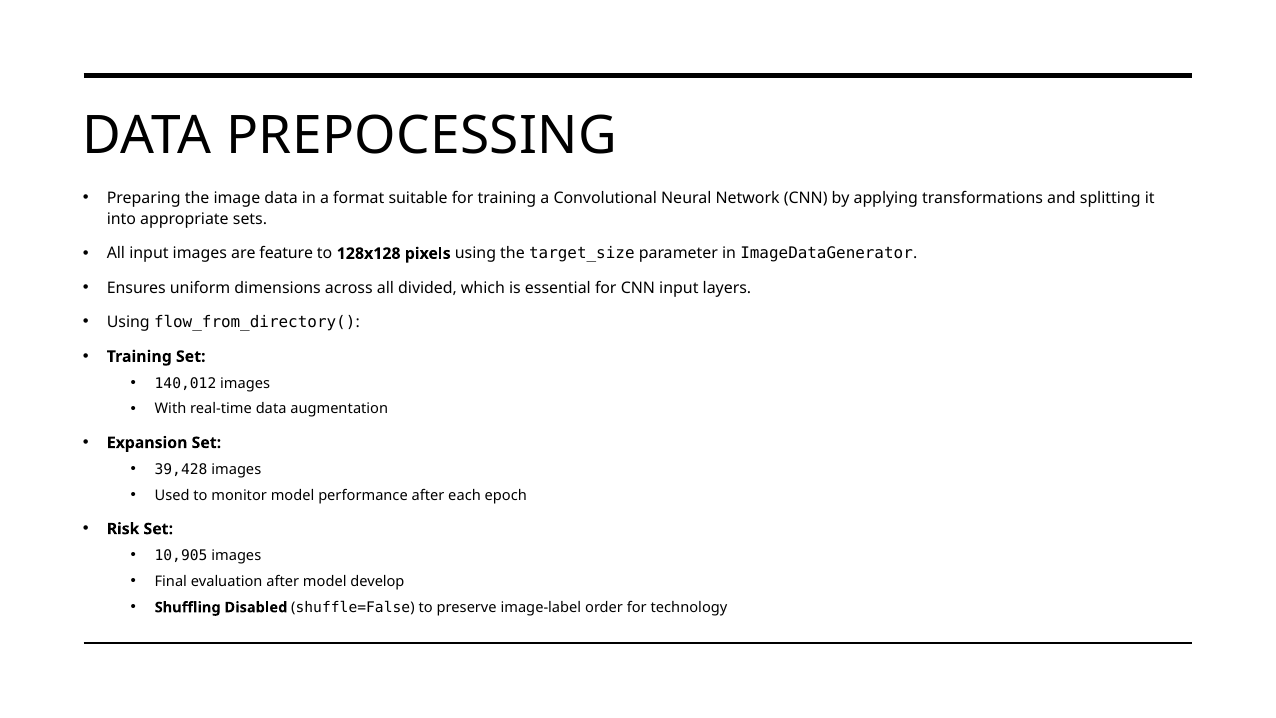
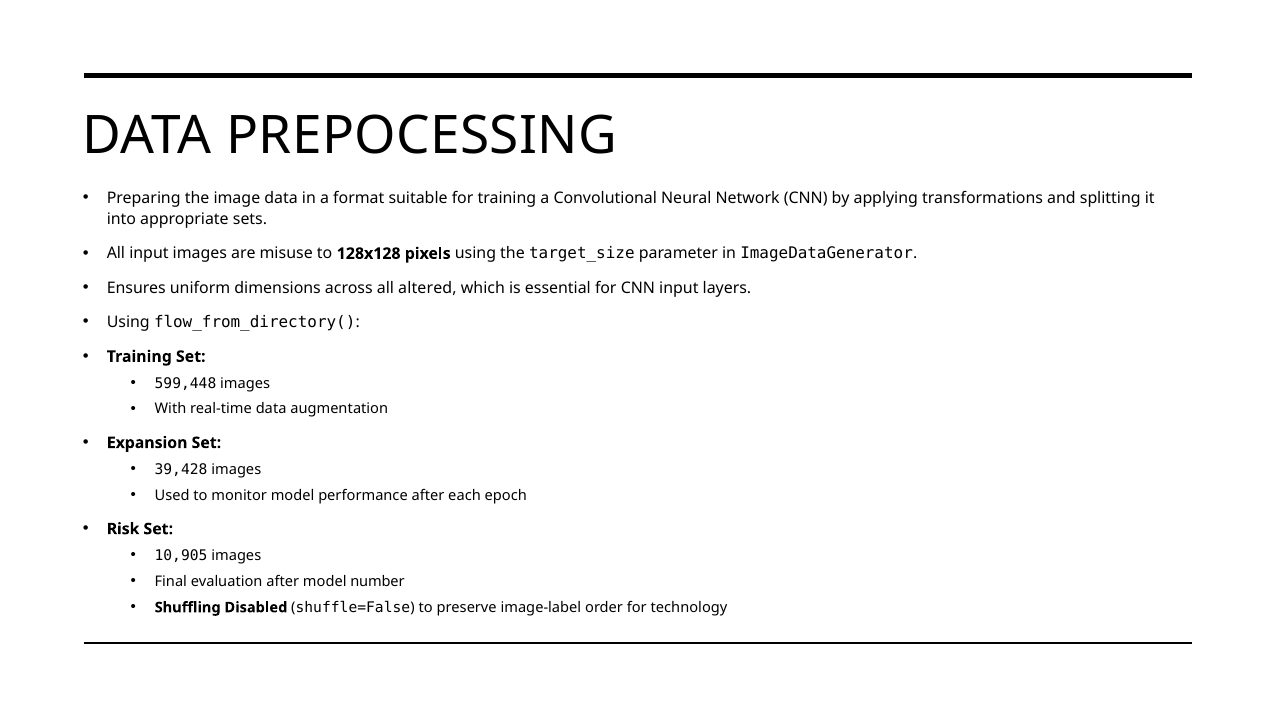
feature: feature -> misuse (286, 253)
divided: divided -> altered (427, 288)
140,012: 140,012 -> 599,448 (186, 383)
develop: develop -> number (377, 581)
